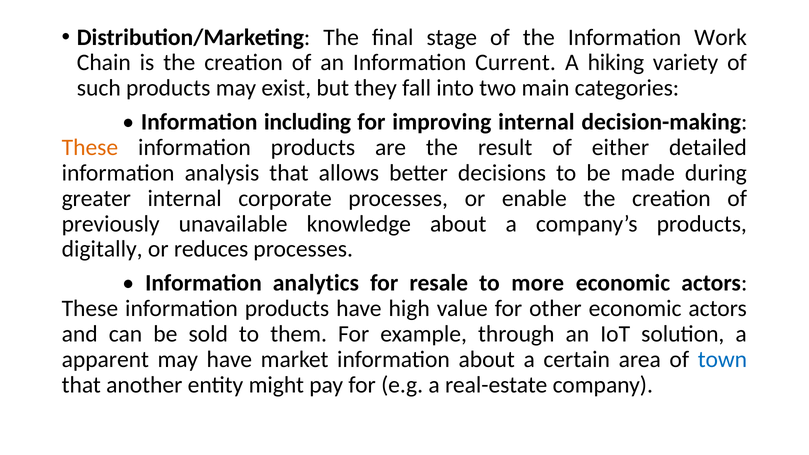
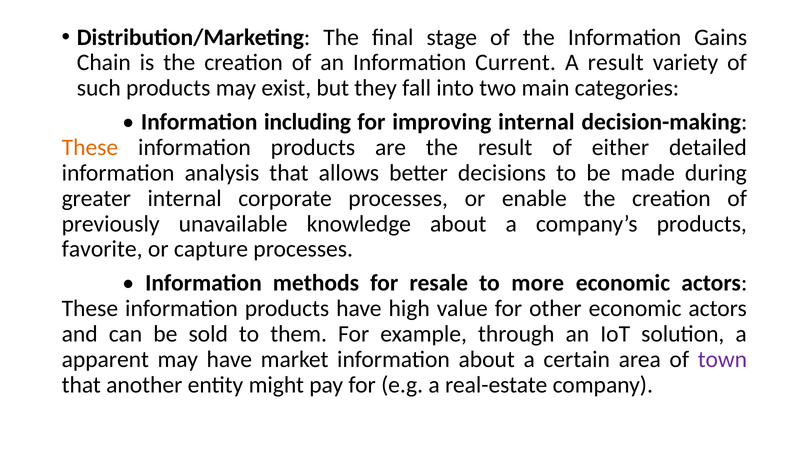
Work: Work -> Gains (721, 37)
A hiking: hiking -> result (616, 63)
digitally: digitally -> favorite (102, 249)
reduces: reduces -> capture (211, 249)
analytics: analytics -> methods (316, 283)
town colour: blue -> purple (722, 359)
